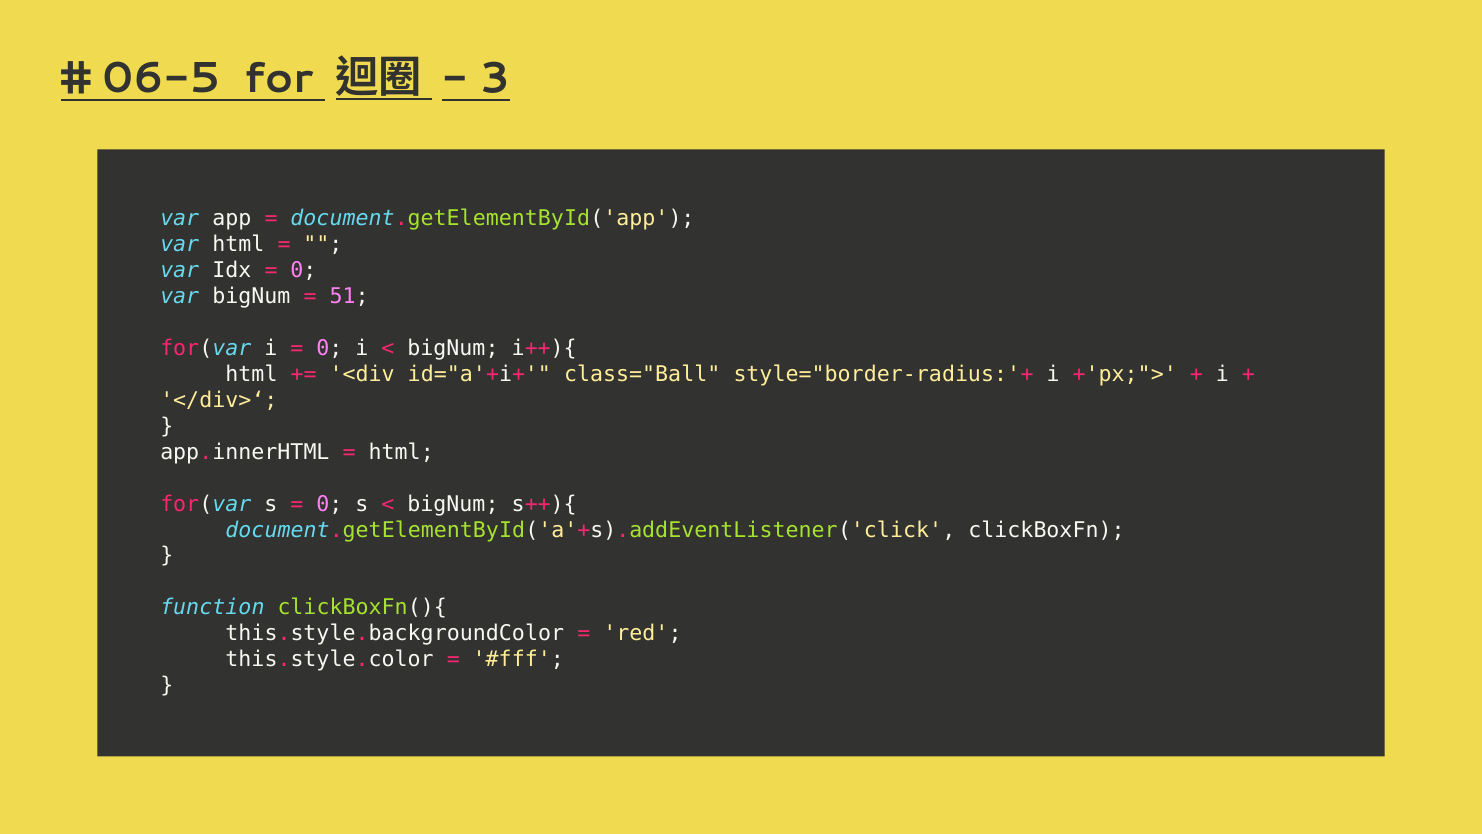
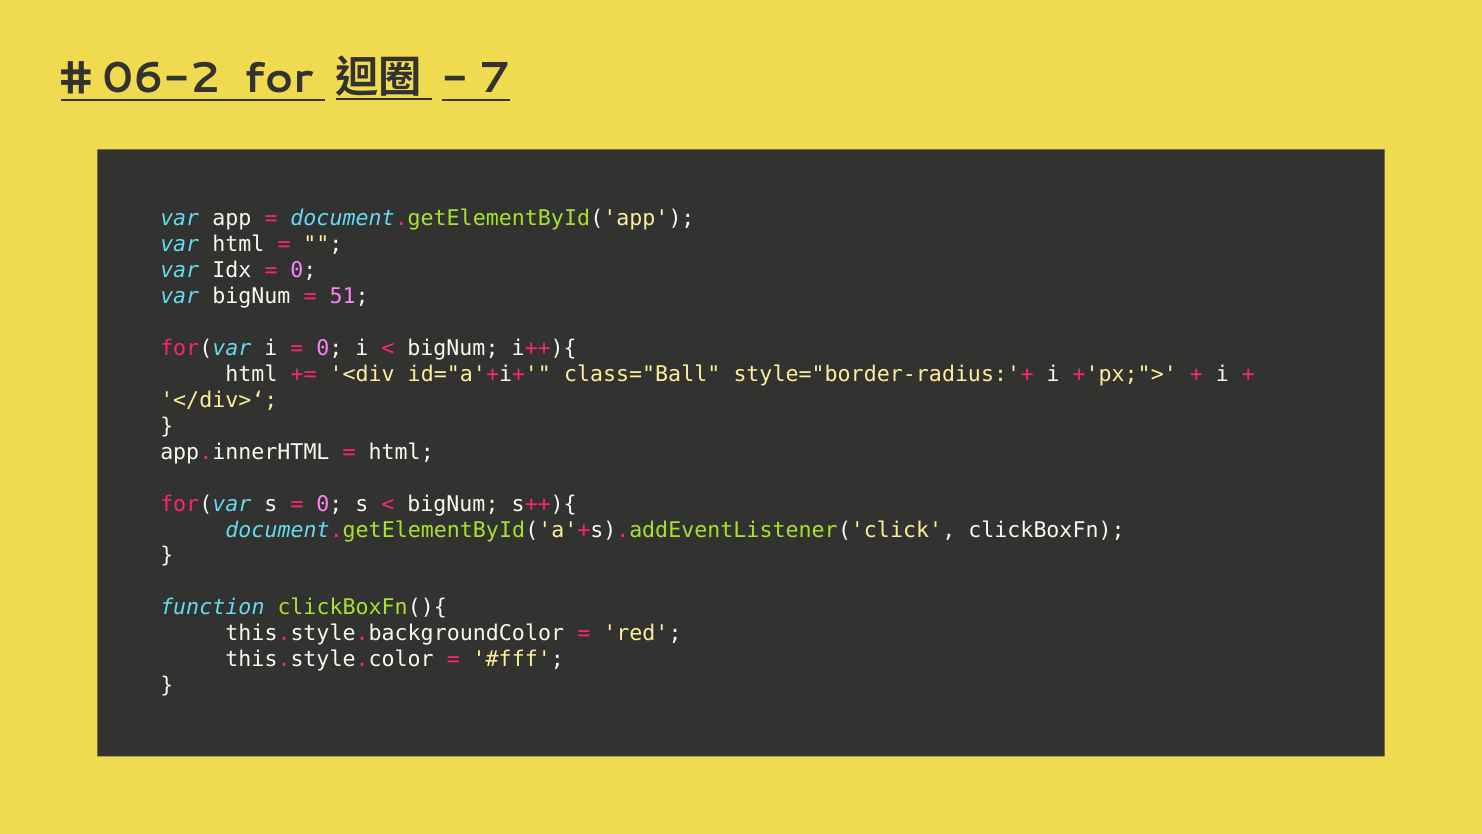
06-5: 06-5 -> 06-2 (161, 78)
3: 3 -> 7 (495, 78)
